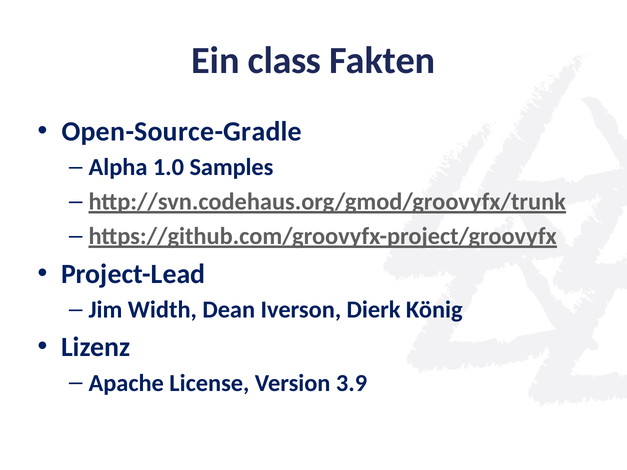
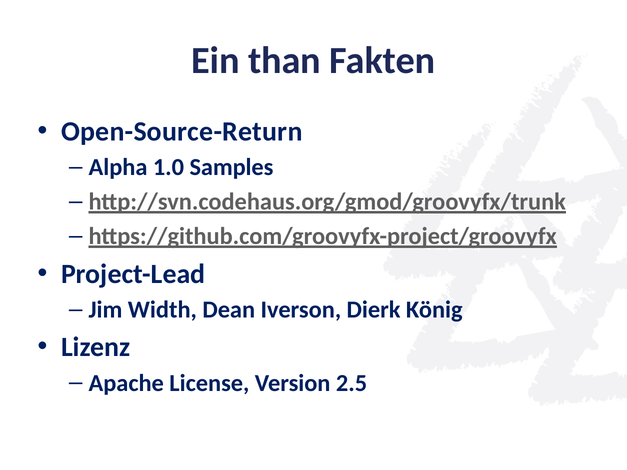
class: class -> than (285, 61)
Open-Source-Gradle: Open-Source-Gradle -> Open-Source-Return (182, 132)
3.9: 3.9 -> 2.5 (352, 383)
